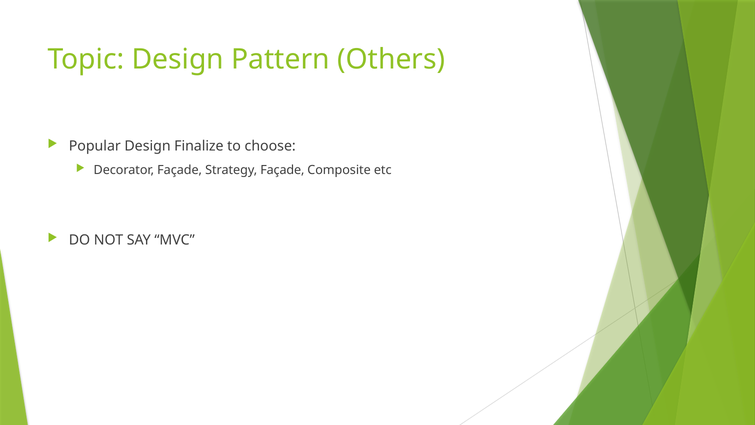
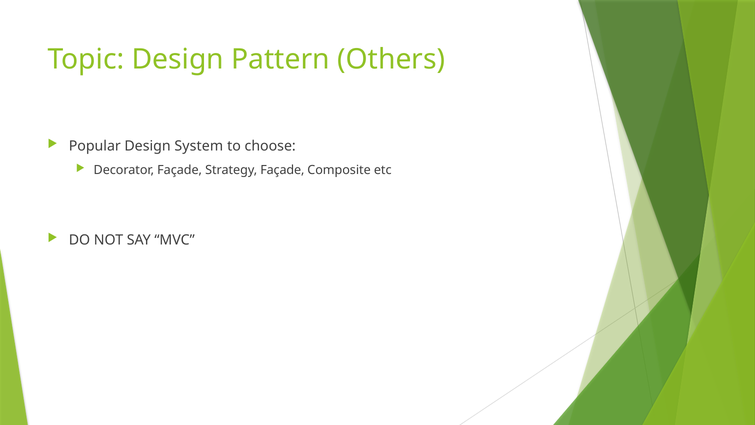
Finalize: Finalize -> System (199, 146)
